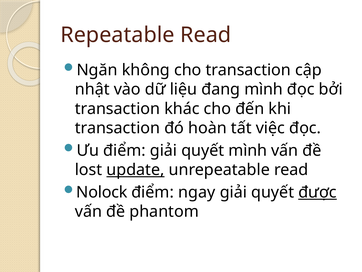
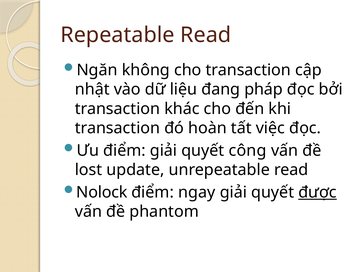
đang mình: mình -> pháp (264, 89)
quyết mình: mình -> công (248, 150)
update underline: present -> none (135, 170)
